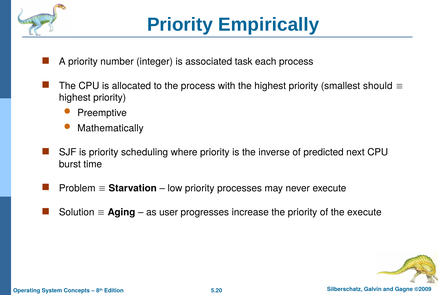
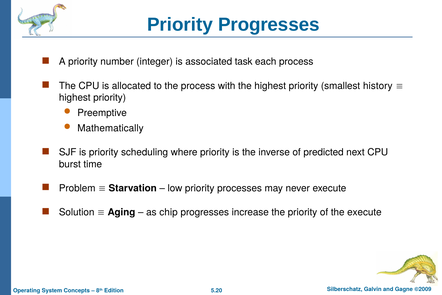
Priority Empirically: Empirically -> Progresses (269, 25)
should: should -> history (378, 86)
user: user -> chip (169, 212)
